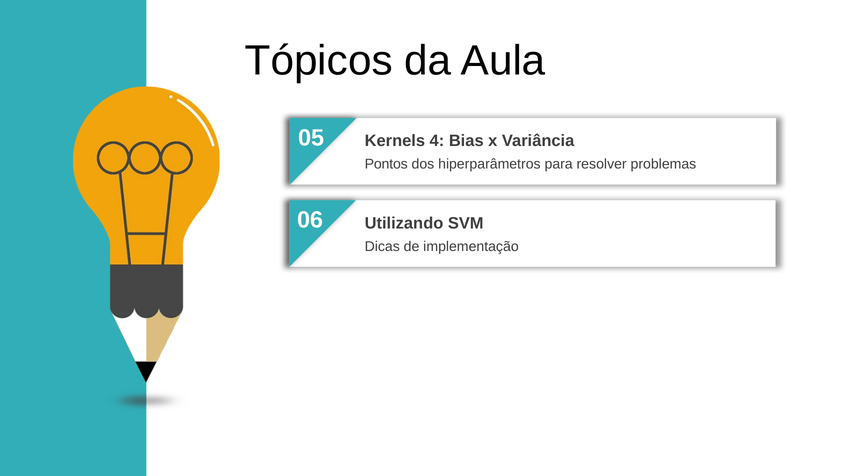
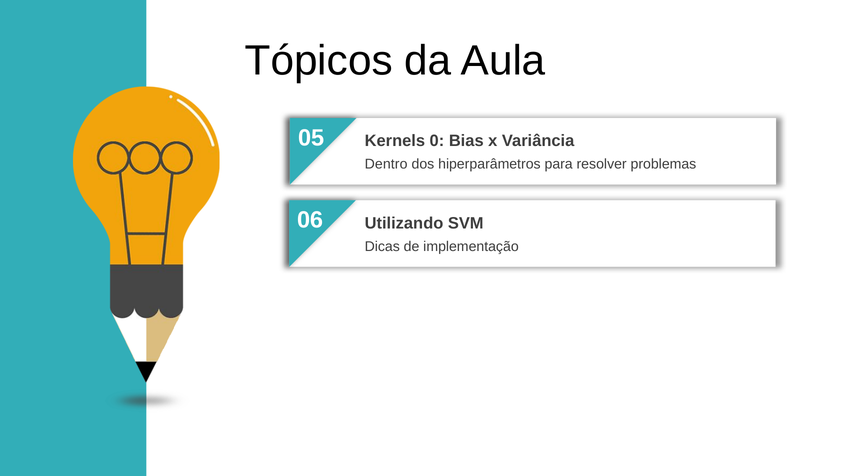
4: 4 -> 0 (437, 141)
Pontos: Pontos -> Dentro (386, 164)
